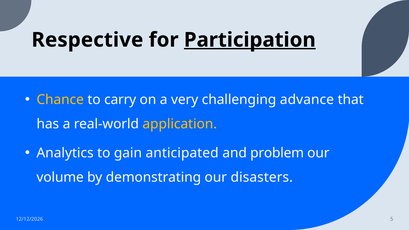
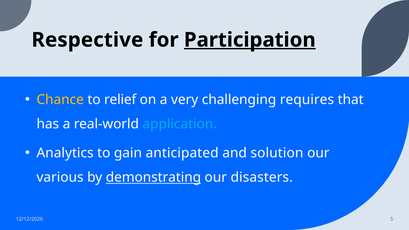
carry: carry -> relief (120, 100)
advance: advance -> requires (307, 100)
application colour: yellow -> light blue (180, 124)
problem: problem -> solution (277, 153)
volume: volume -> various (60, 178)
demonstrating underline: none -> present (153, 178)
